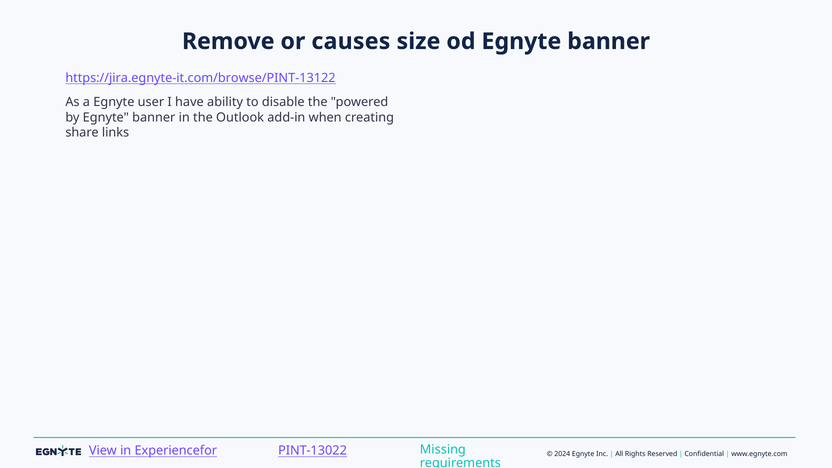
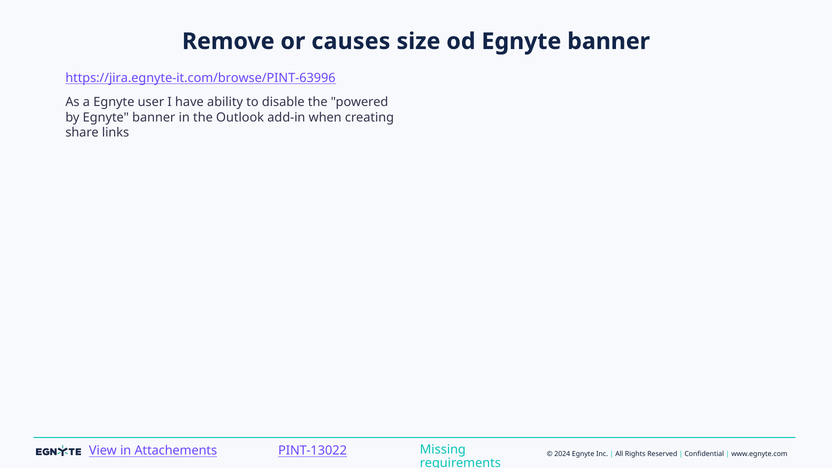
https://jira.egnyte-it.com/browse/PINT-13122: https://jira.egnyte-it.com/browse/PINT-13122 -> https://jira.egnyte-it.com/browse/PINT-63996 (200, 78)
Experiencefor: Experiencefor -> Attachements (176, 451)
